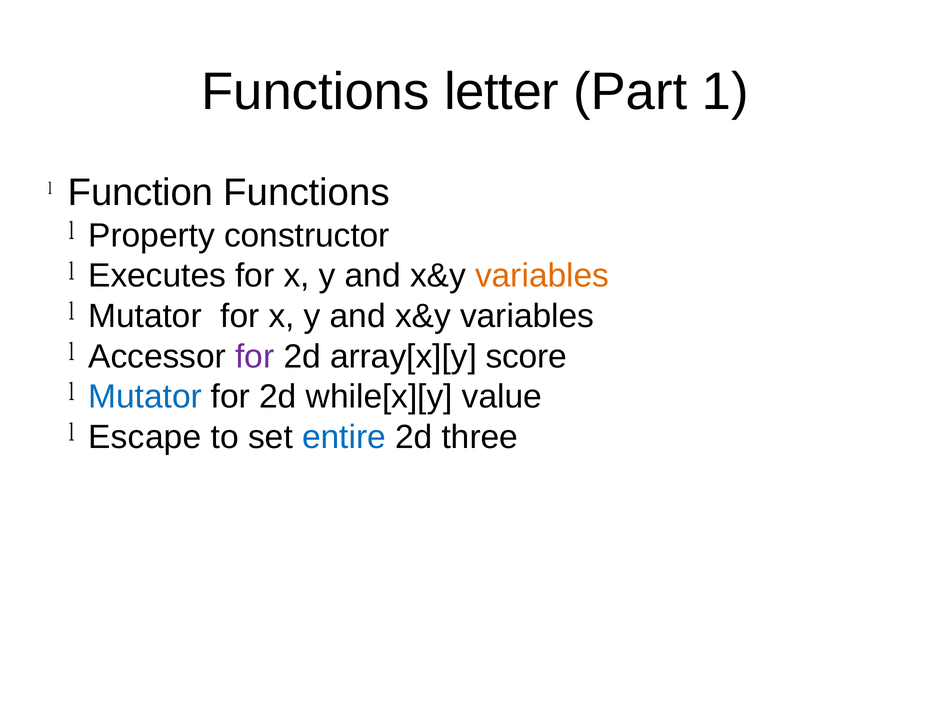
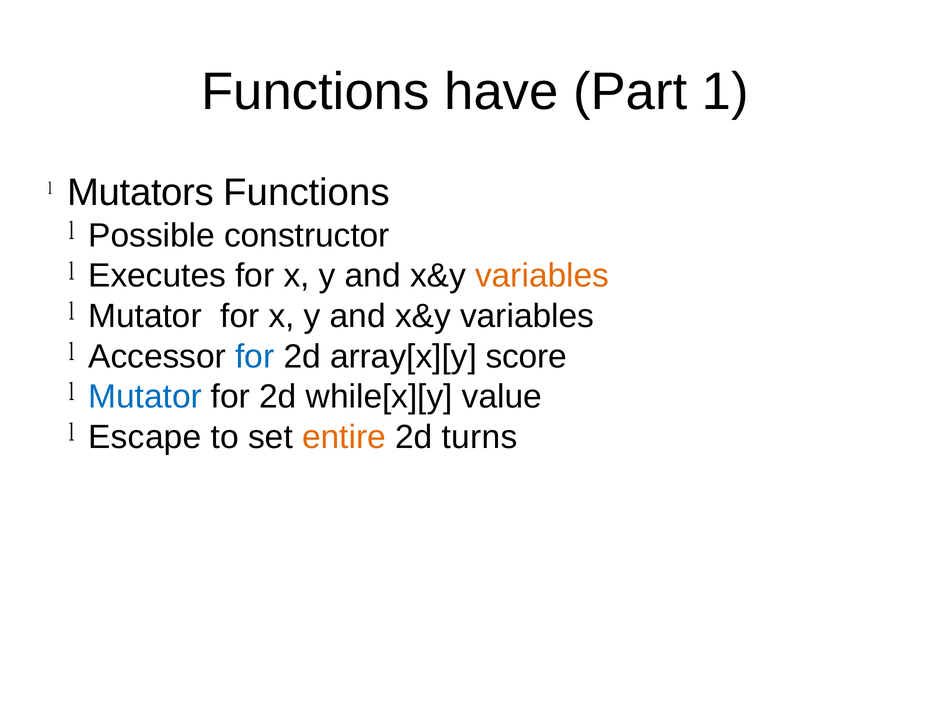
letter: letter -> have (501, 92)
Function: Function -> Mutators (141, 193)
Property: Property -> Possible (152, 235)
for colour: purple -> blue (255, 356)
entire colour: blue -> orange (344, 437)
three: three -> turns (480, 437)
